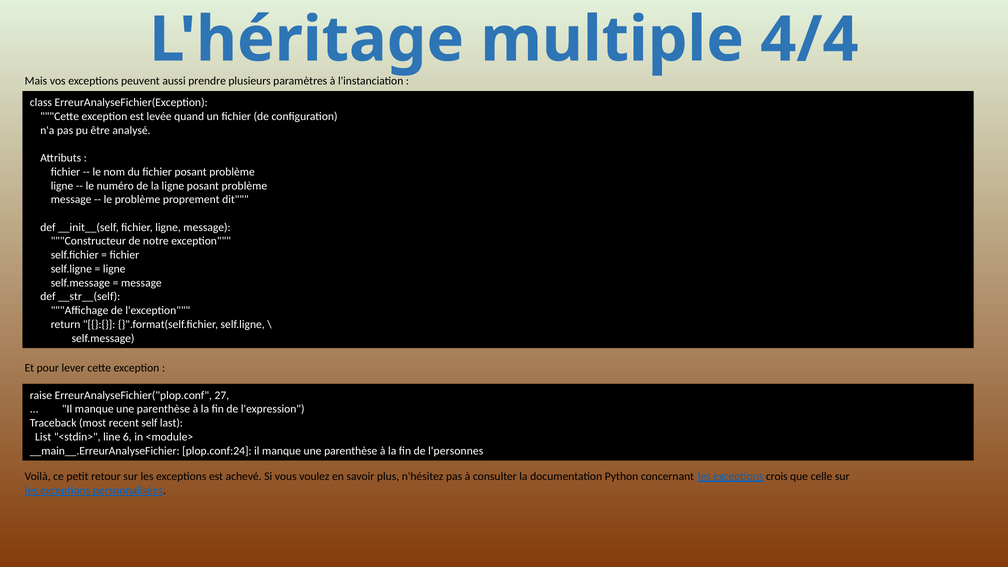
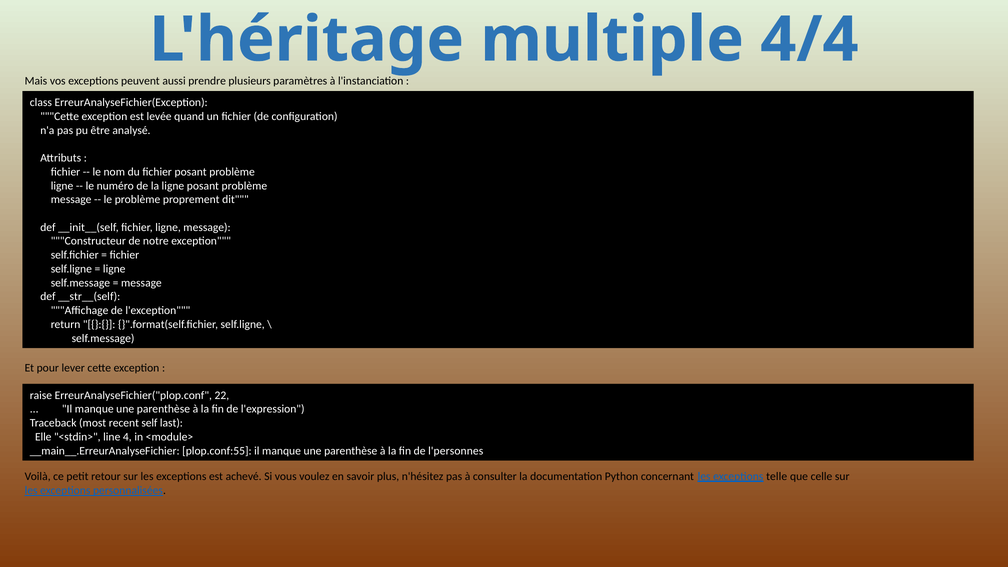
27: 27 -> 22 (222, 395)
List: List -> Elle (43, 437)
6: 6 -> 4 (127, 437)
plop.conf:24: plop.conf:24 -> plop.conf:55 (217, 451)
crois: crois -> telle (777, 476)
